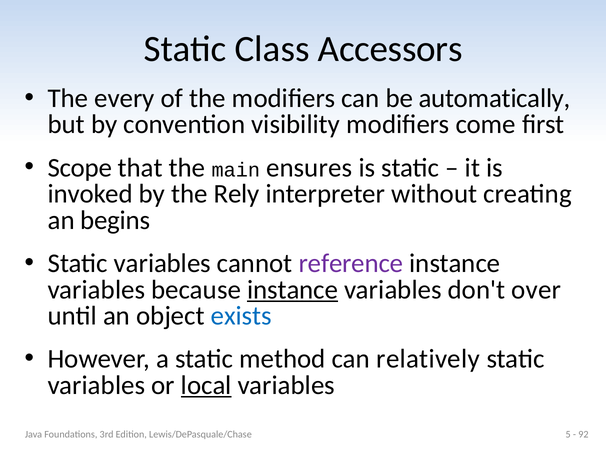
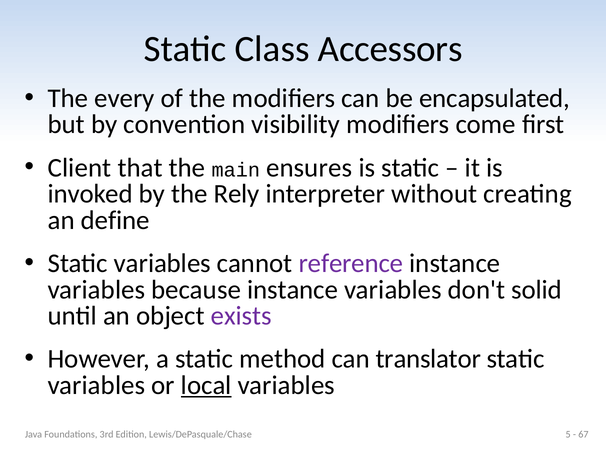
automatically: automatically -> encapsulated (495, 98)
Scope: Scope -> Client (80, 168)
begins: begins -> define (115, 220)
instance underline: present -> none (293, 289)
over: over -> solid (536, 289)
exists colour: blue -> purple (241, 316)
relatively: relatively -> translator (428, 359)
92: 92 -> 67 (583, 434)
